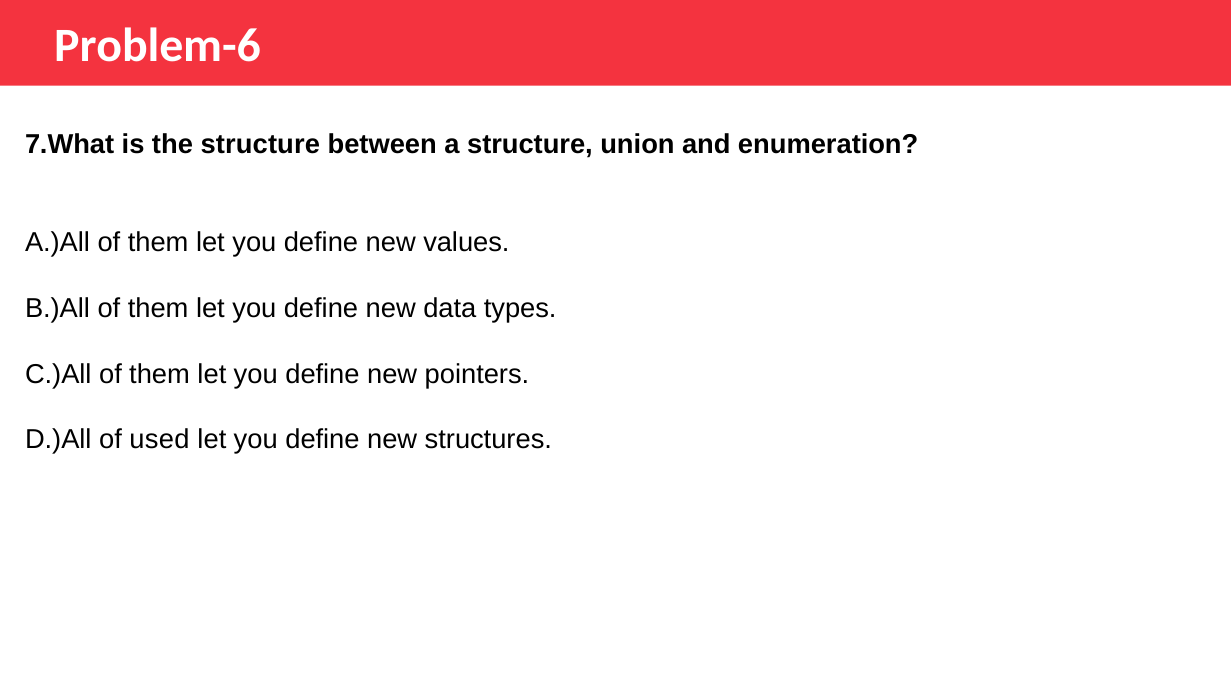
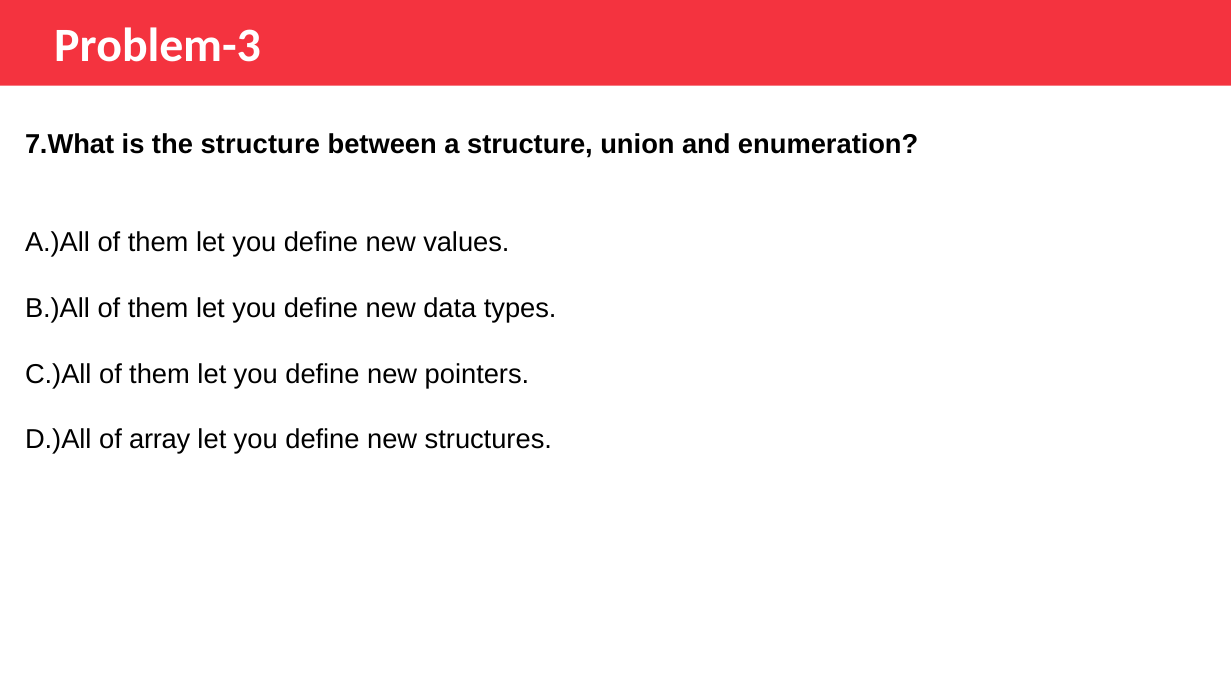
Problem-6: Problem-6 -> Problem-3 (158, 46)
used: used -> array (160, 440)
